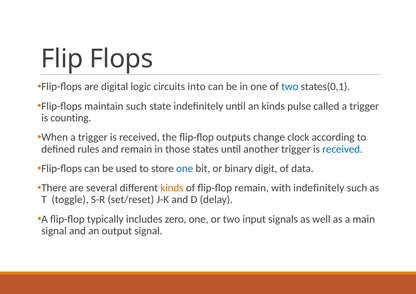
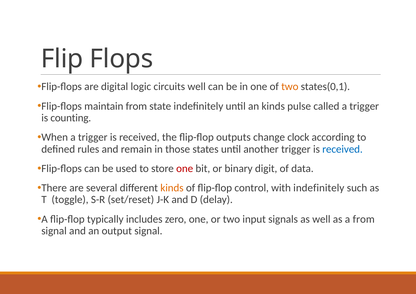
circuits into: into -> well (197, 87)
two colour: blue -> orange (290, 87)
maintain such: such -> from (136, 106)
one colour: blue -> red (185, 169)
flip-flop remain: remain -> control (252, 188)
a main: main -> from (364, 219)
